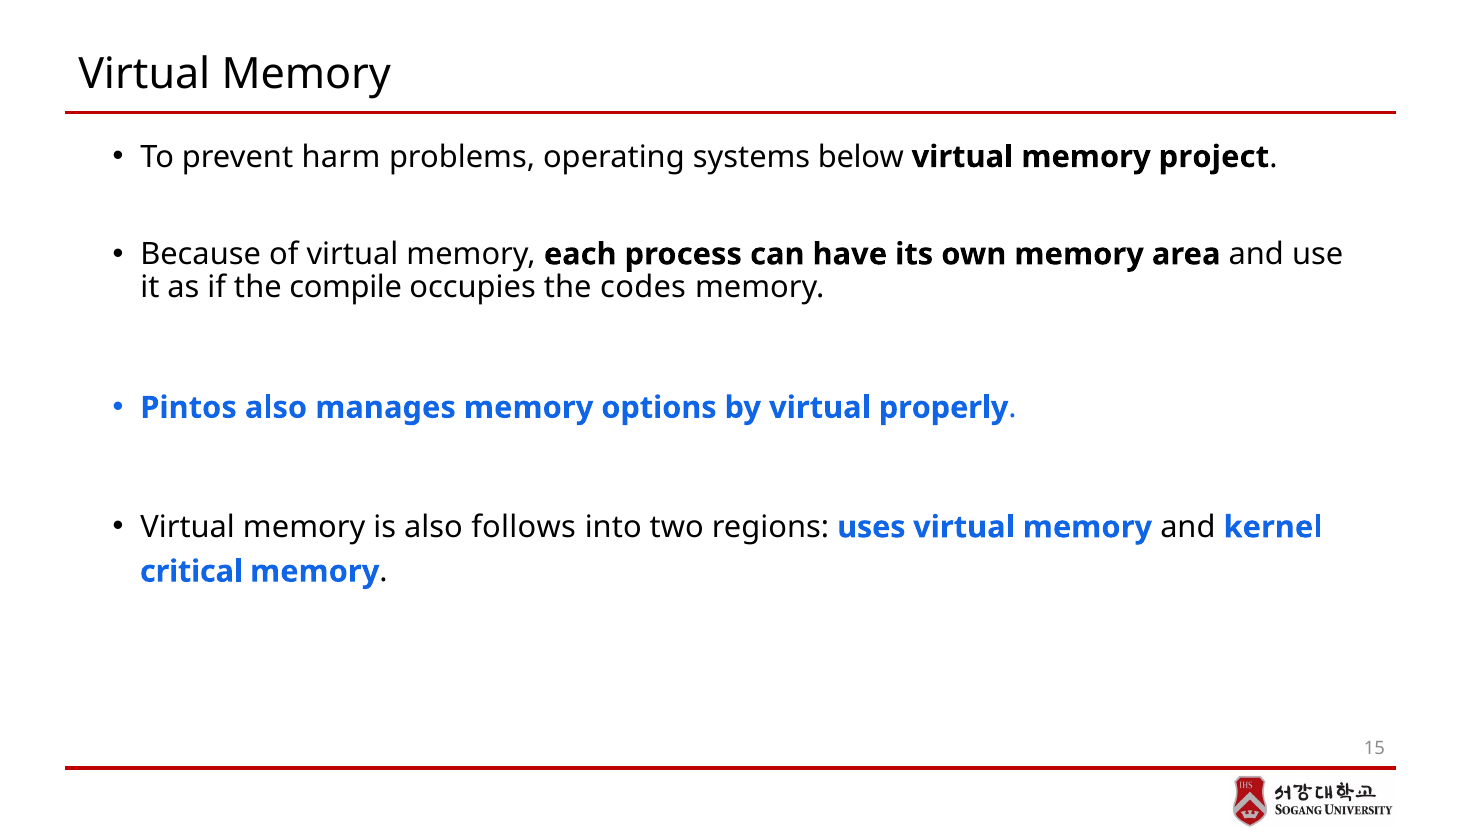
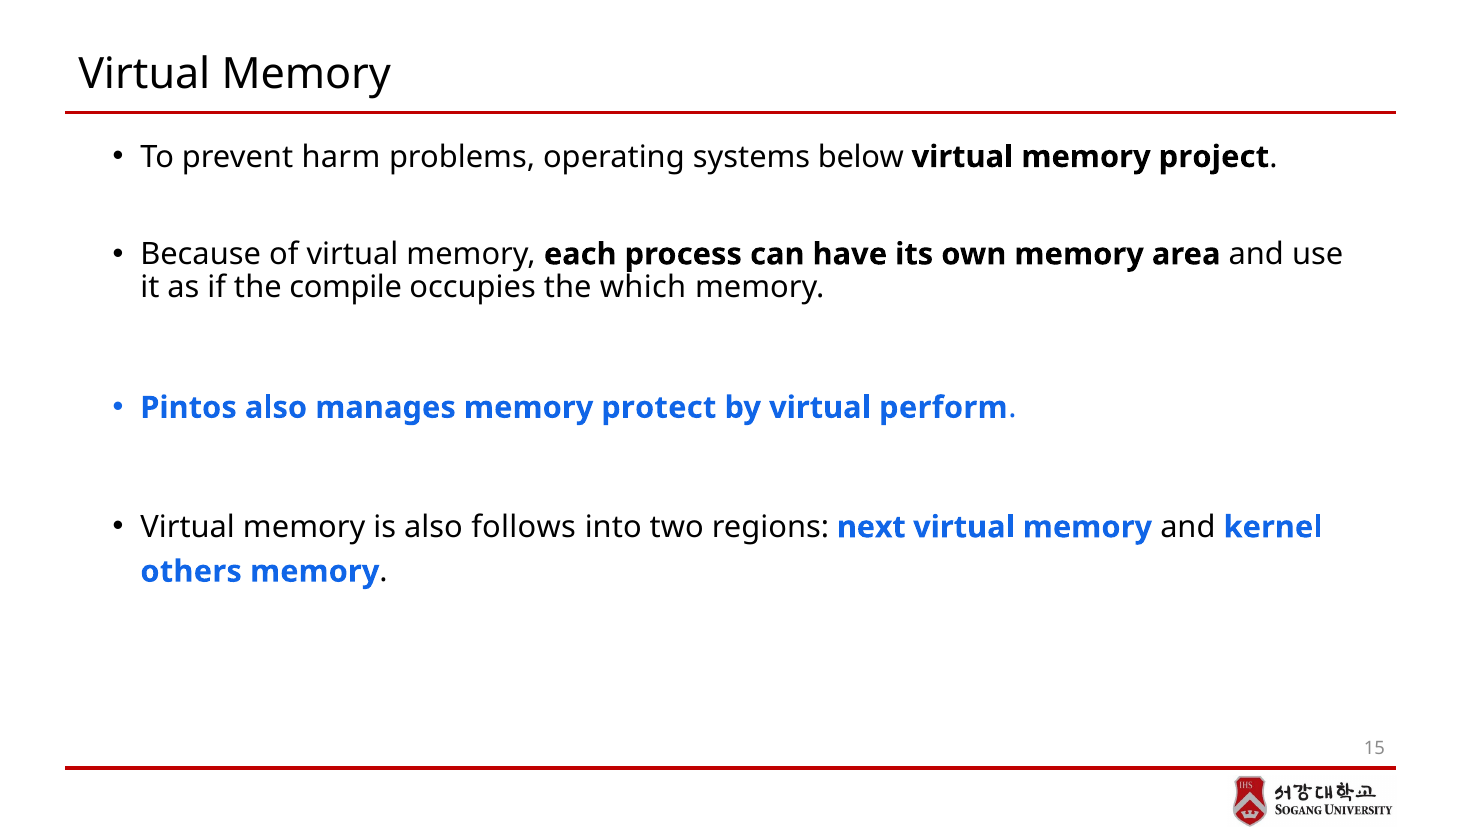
codes: codes -> which (643, 288)
options: options -> protect (659, 408)
properly: properly -> perform (943, 408)
uses: uses -> next (871, 527)
critical: critical -> others (191, 572)
